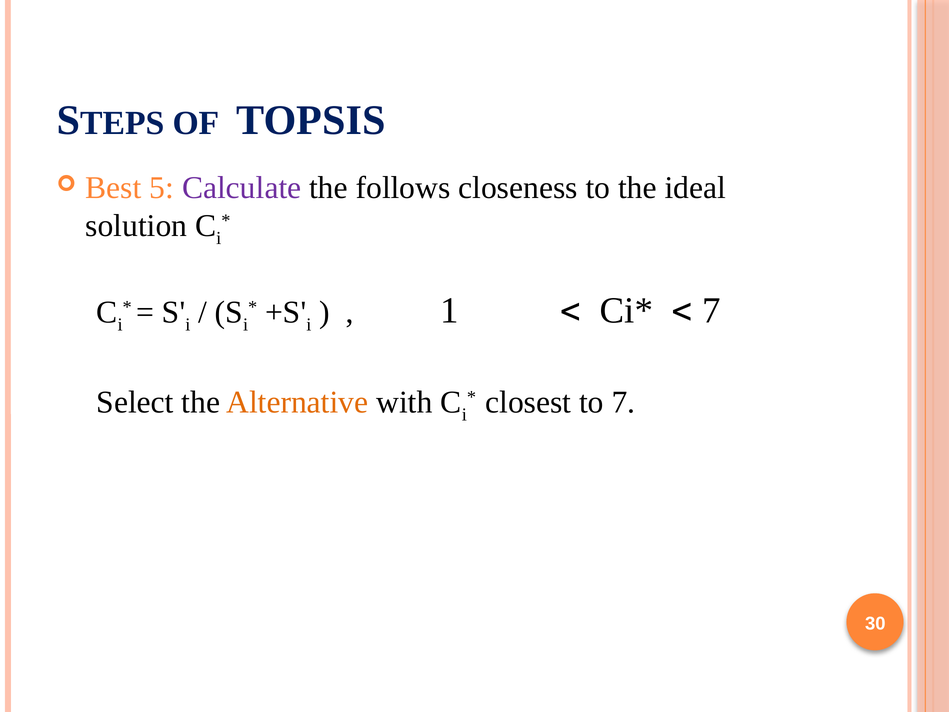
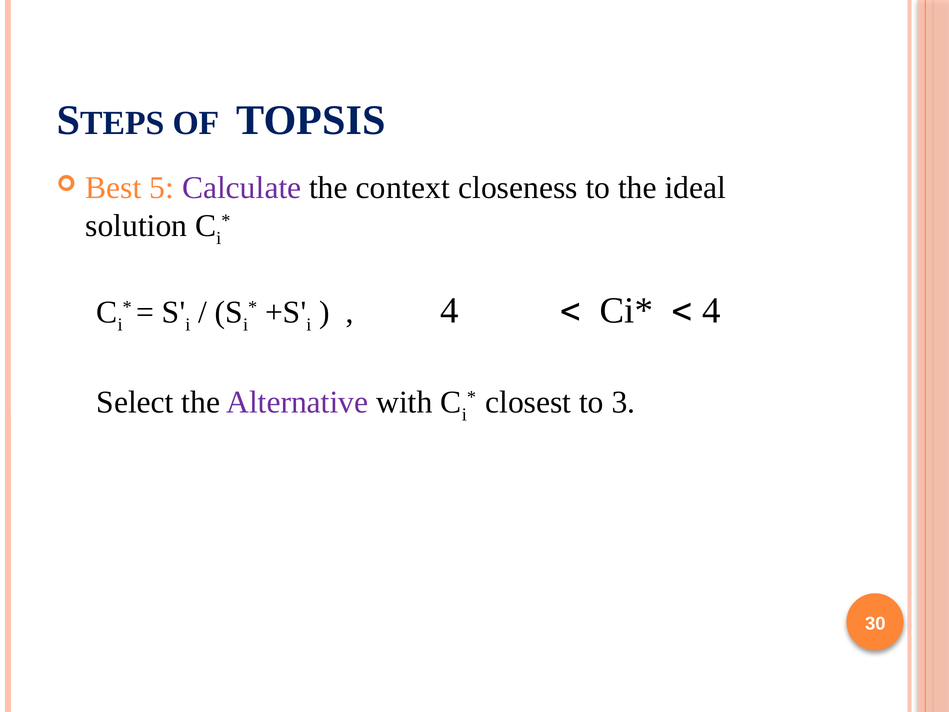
follows: follows -> context (403, 188)
1: 1 -> 4 (450, 311)
7: 7 -> 4 (711, 311)
Alternative colour: orange -> purple (297, 402)
to 7: 7 -> 3 (623, 402)
